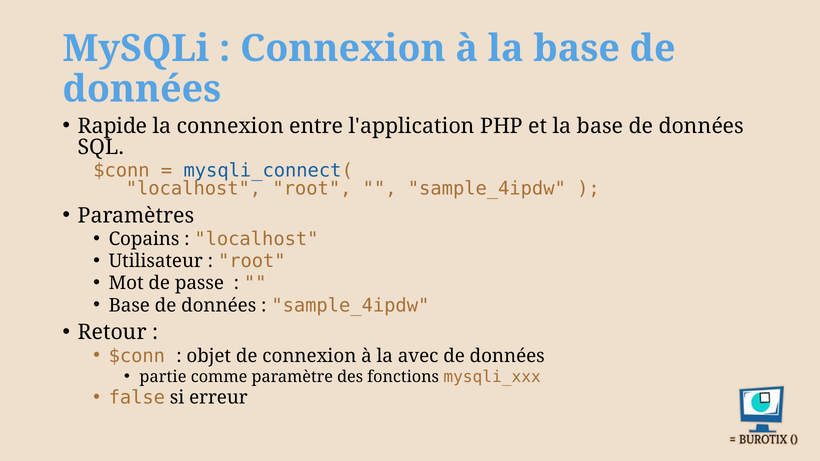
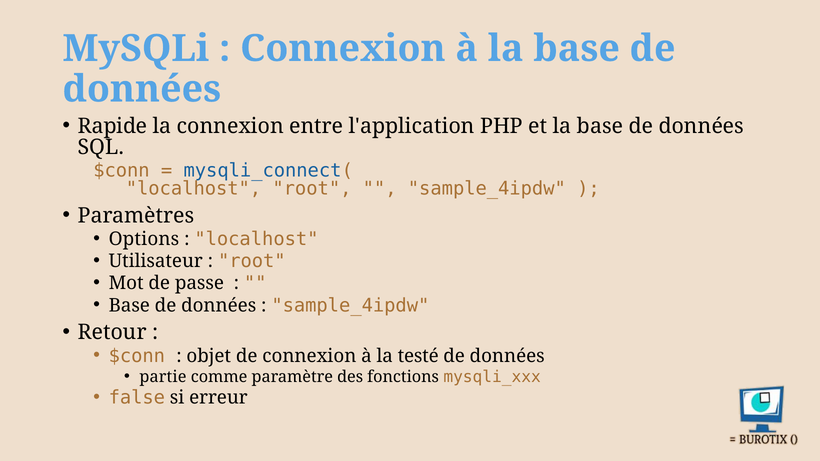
Copains: Copains -> Options (144, 239)
avec: avec -> testé (418, 356)
